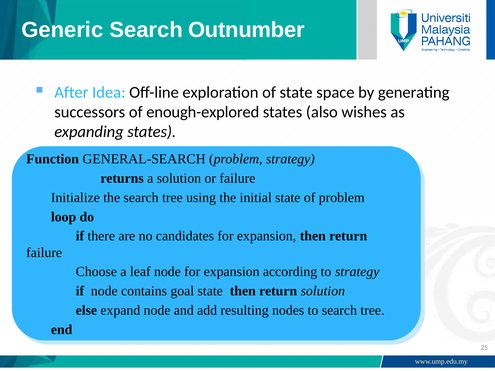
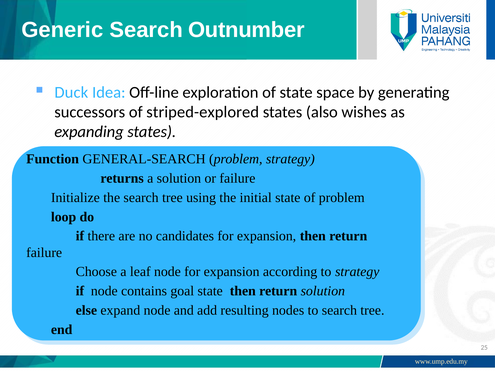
After: After -> Duck (71, 92)
enough-explored: enough-explored -> striped-explored (203, 112)
